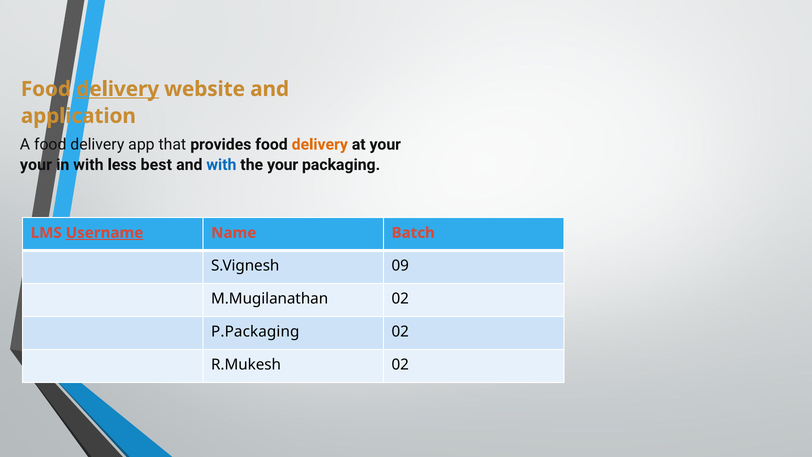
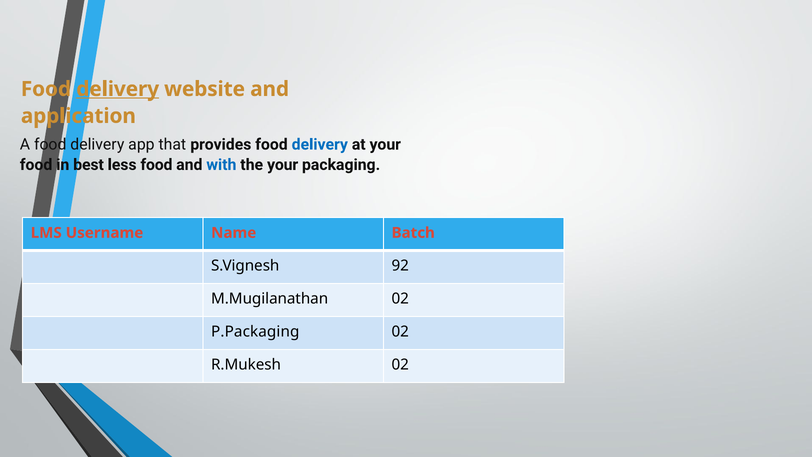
delivery colour: orange -> blue (320, 144)
your: your -> food (36, 165)
in with: with -> best (89, 165)
less best: best -> food (156, 165)
Username underline: present -> none (105, 233)
09: 09 -> 92 (400, 266)
